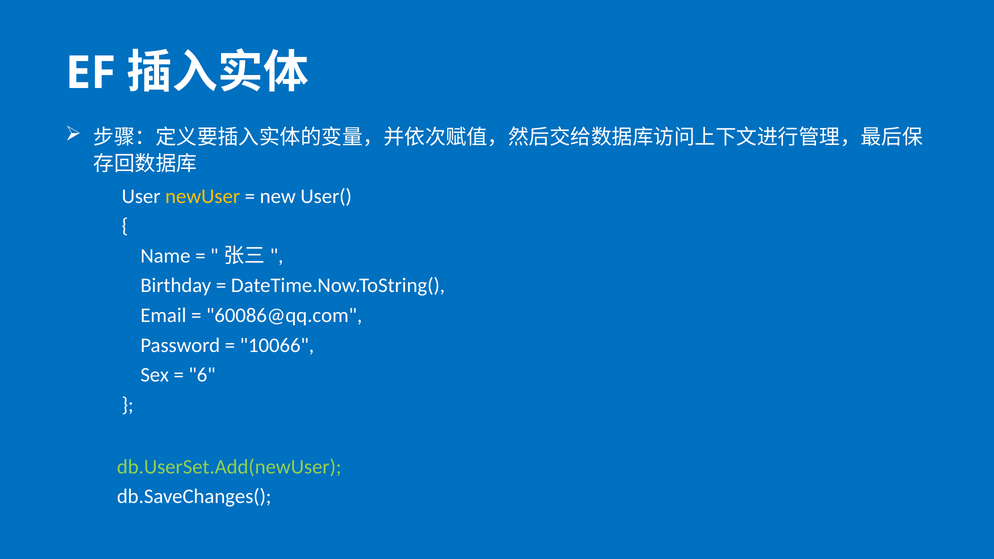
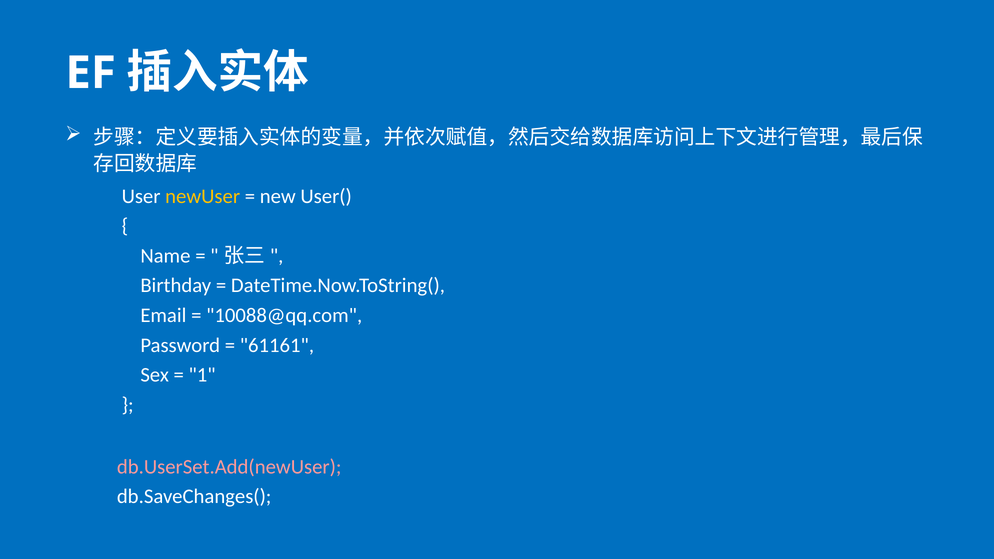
60086@qq.com: 60086@qq.com -> 10088@qq.com (284, 315)
10066: 10066 -> 61161 (277, 345)
6: 6 -> 1 (202, 375)
db.UserSet.Add(newUser colour: light green -> pink (229, 467)
